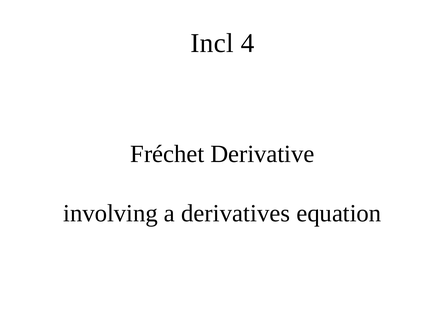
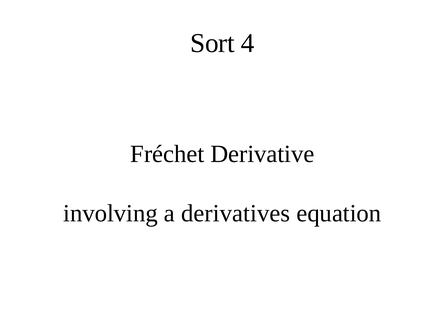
Incl: Incl -> Sort (212, 43)
